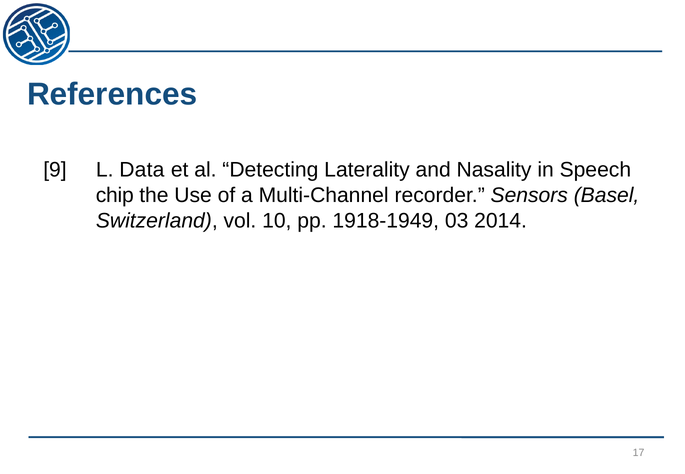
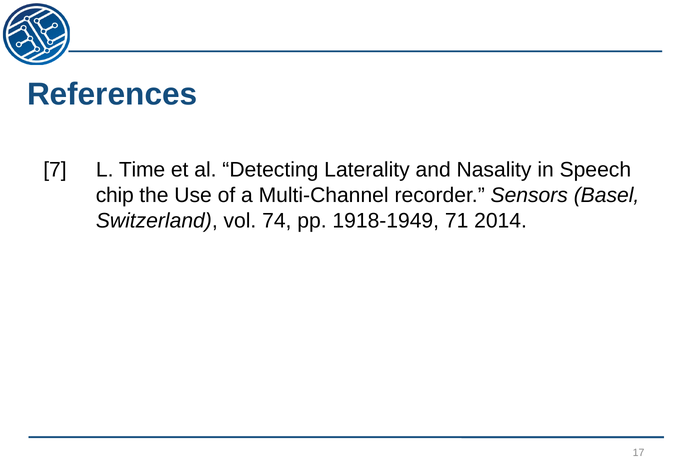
9: 9 -> 7 (55, 170)
Data: Data -> Time (142, 170)
10: 10 -> 74 (277, 221)
03: 03 -> 71 (457, 221)
